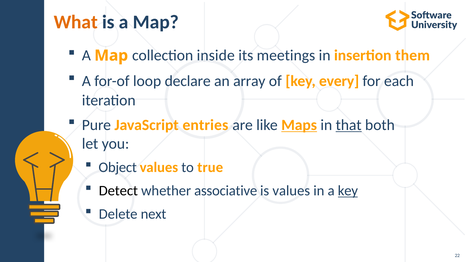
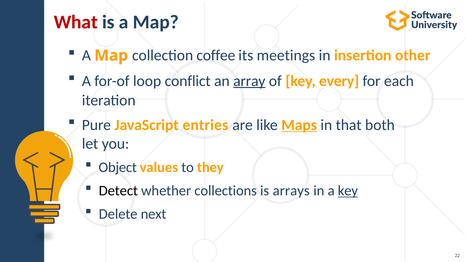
What colour: orange -> red (76, 22)
inside: inside -> coffee (216, 56)
them: them -> other (413, 56)
declare: declare -> conflict (188, 81)
array underline: none -> present (249, 81)
that underline: present -> none (349, 125)
true: true -> they (210, 168)
associative: associative -> collections (226, 191)
is values: values -> arrays (291, 191)
